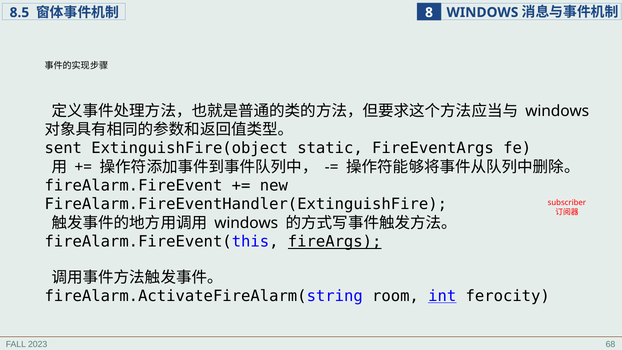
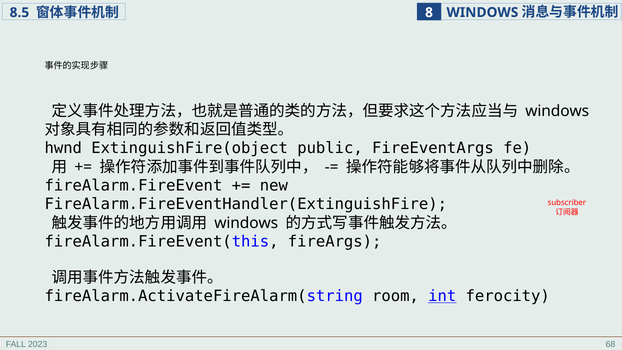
sent: sent -> hwnd (63, 148)
static: static -> public (330, 148)
fireArgs underline: present -> none (335, 242)
